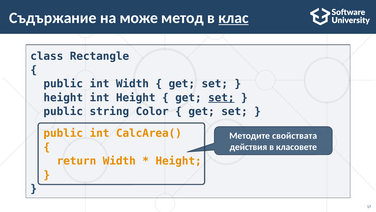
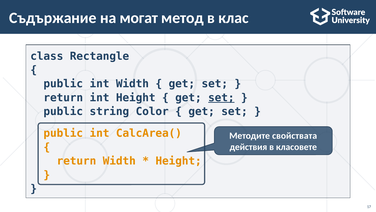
може: може -> могат (139, 18)
клас underline: present -> none (234, 18)
height: height -> return (63, 97)
